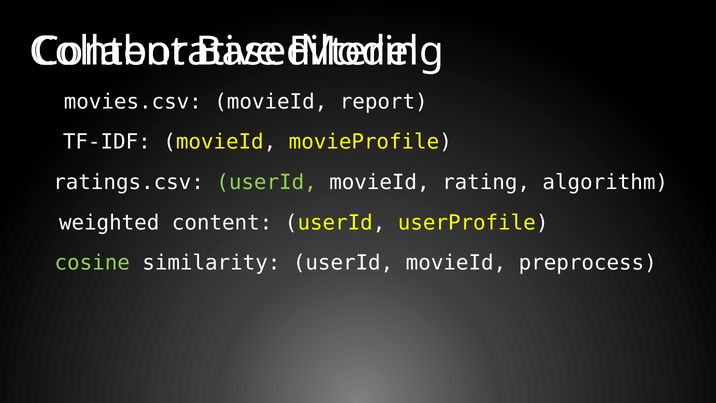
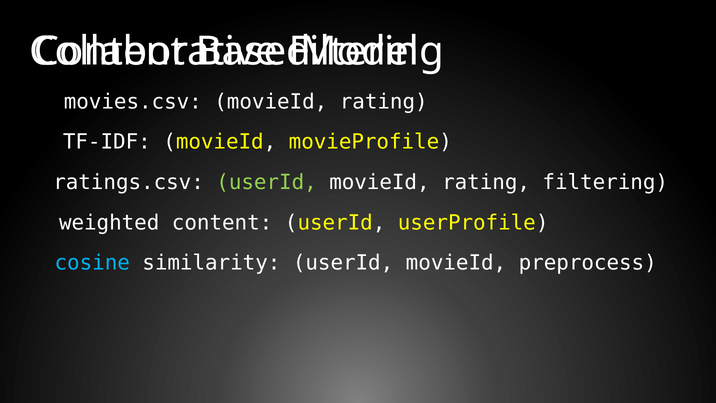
movies.csv movieId report: report -> rating (384, 102)
rating algorithm: algorithm -> filtering (605, 182)
cosine colour: light green -> light blue (92, 263)
